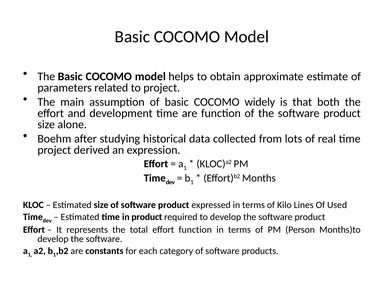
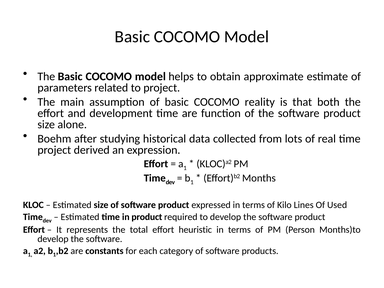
widely: widely -> reality (260, 102)
effort function: function -> heuristic (195, 230)
